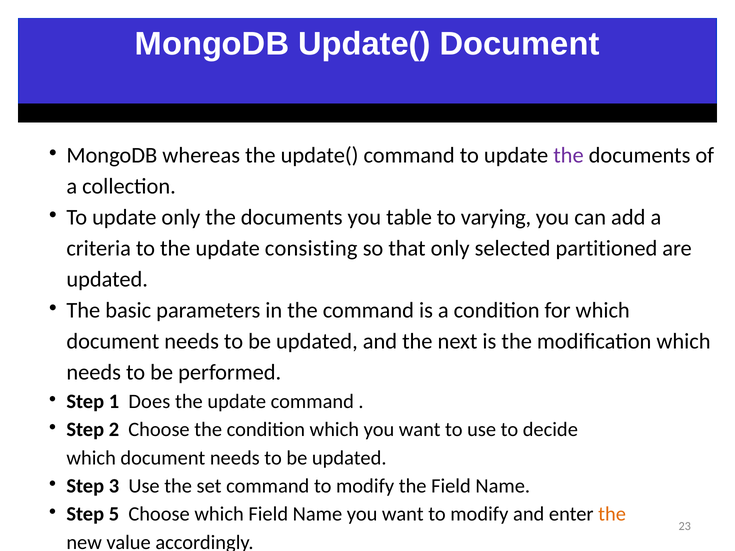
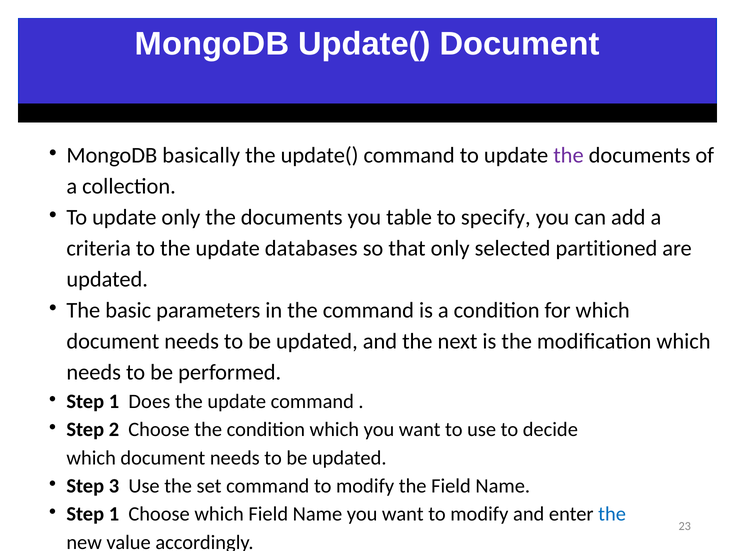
whereas: whereas -> basically (201, 156)
varying: varying -> specify (496, 218)
consisting: consisting -> databases (311, 249)
5: 5 -> 1 (114, 514)
the colour: orange -> blue (612, 514)
